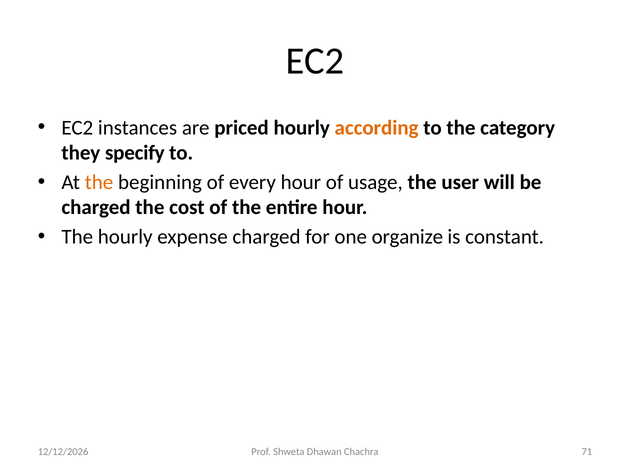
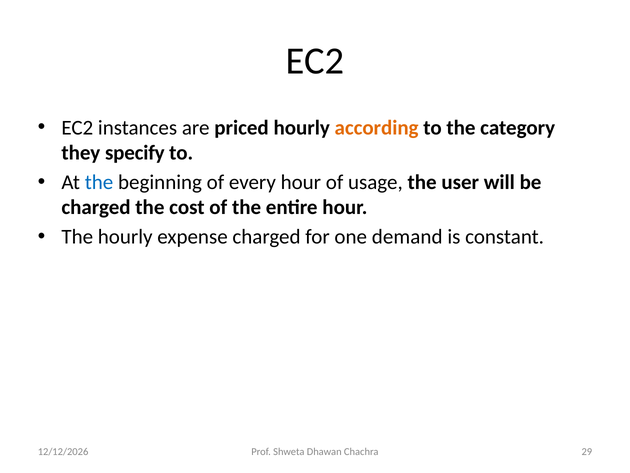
the colour: orange -> blue (99, 182)
organize: organize -> demand (407, 237)
71: 71 -> 29 (587, 451)
